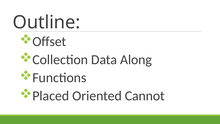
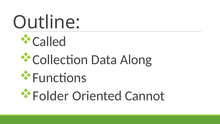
Offset: Offset -> Called (49, 41)
Placed: Placed -> Folder (51, 96)
